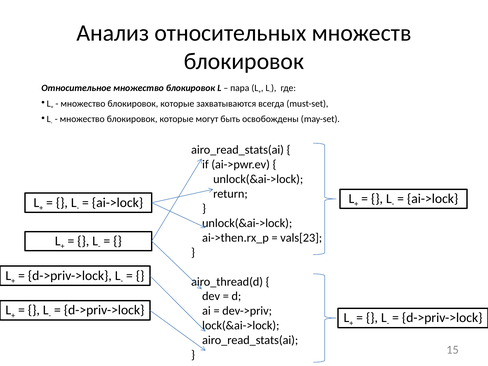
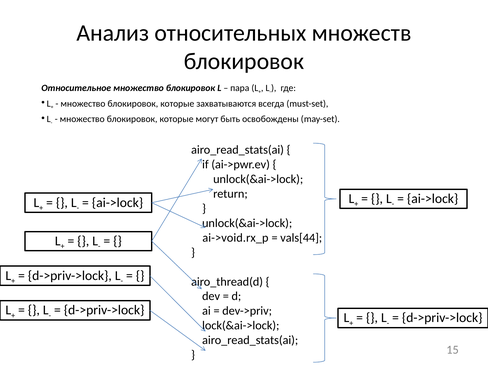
ai->then.rx_p: ai->then.rx_p -> ai->void.rx_p (235, 238)
vals[23: vals[23 -> vals[44 (301, 238)
